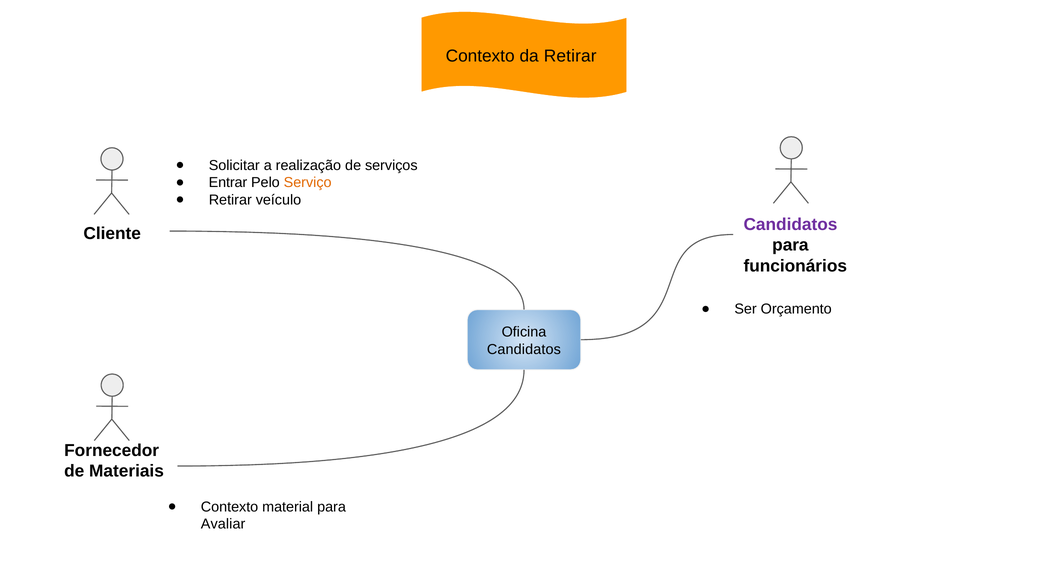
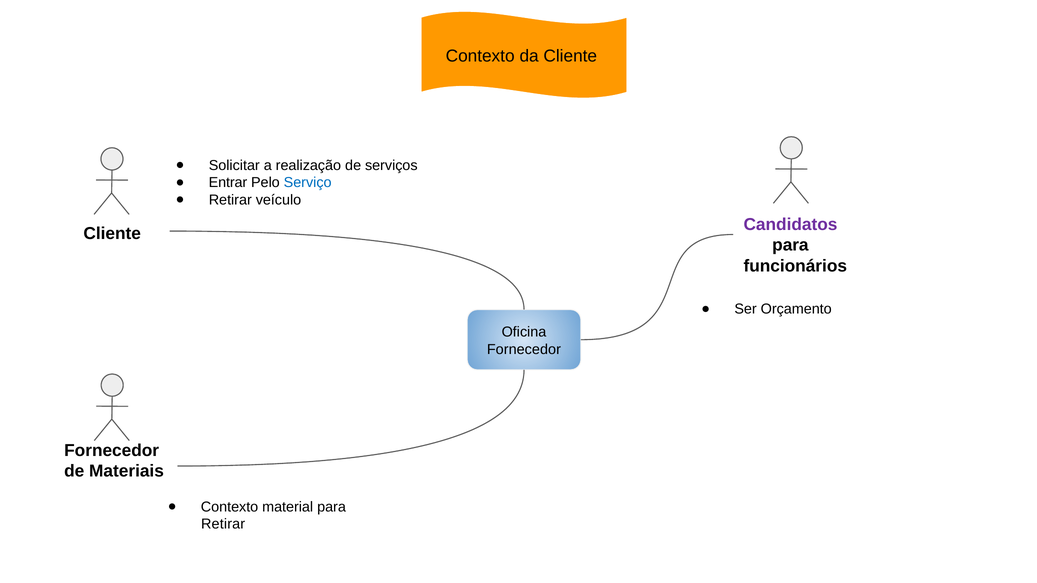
da Retirar: Retirar -> Cliente (570, 56)
Serviço colour: orange -> blue (308, 183)
Candidatos: Candidatos -> Fornecedor (524, 350)
Avaliar: Avaliar -> Retirar (223, 524)
